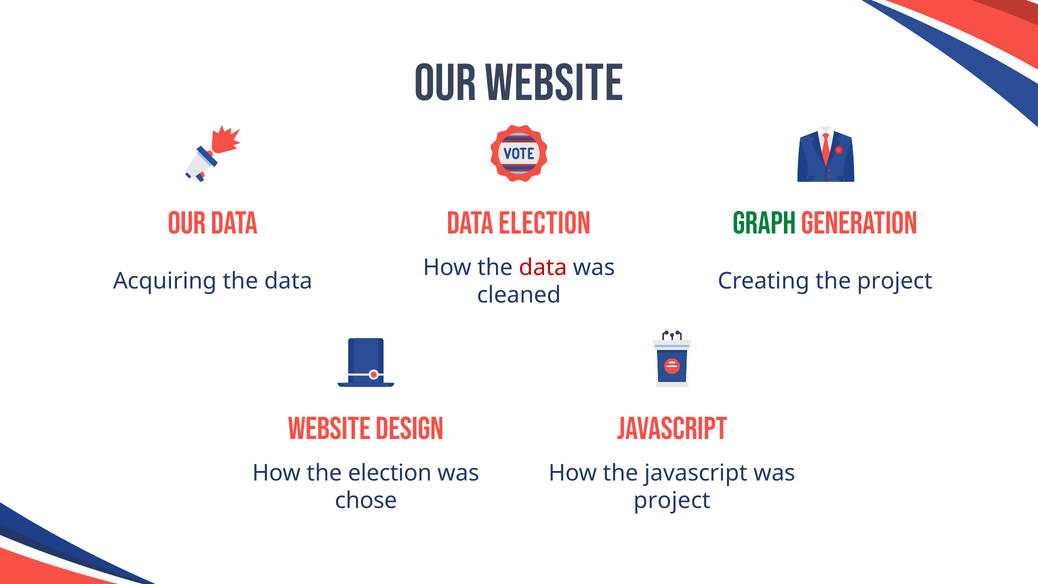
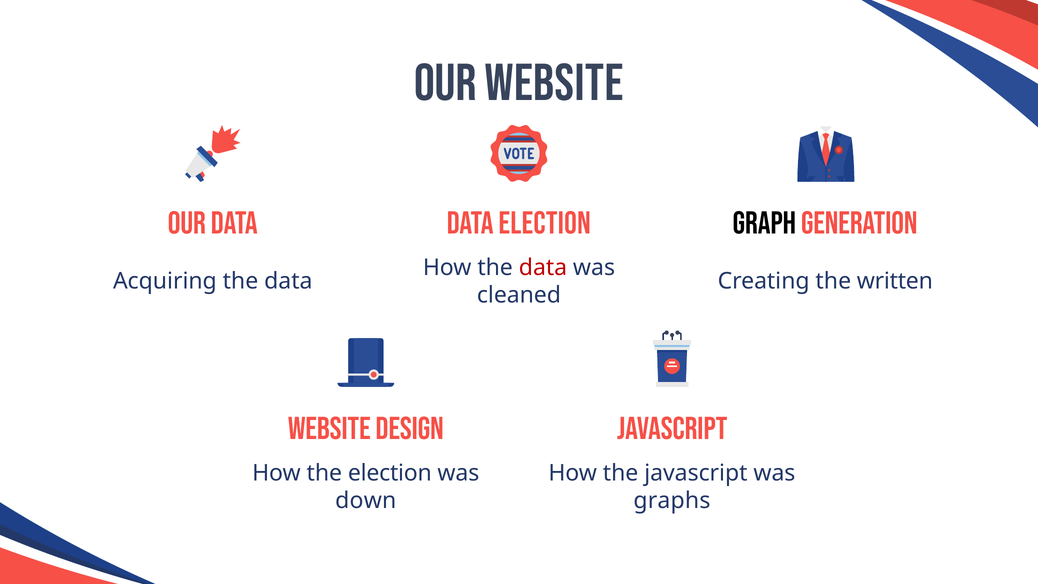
Graph colour: green -> black (764, 223)
the project: project -> written (895, 281)
chose: chose -> down (366, 500)
project: project -> graphs (672, 500)
